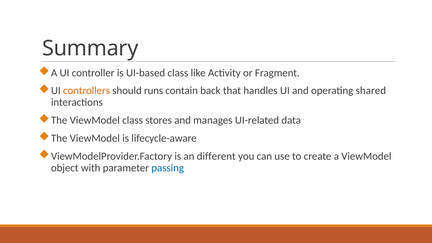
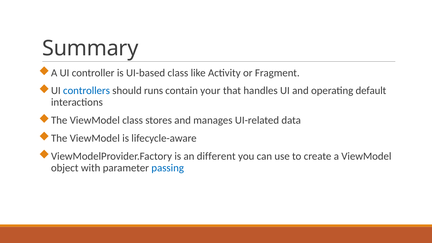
controllers colour: orange -> blue (86, 91)
back: back -> your (210, 91)
shared: shared -> default (371, 91)
